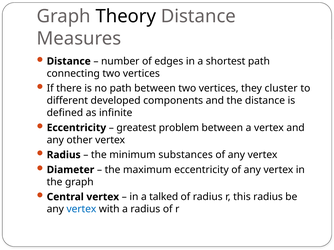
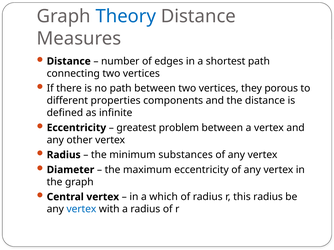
Theory colour: black -> blue (126, 16)
cluster: cluster -> porous (281, 89)
developed: developed -> properties (116, 101)
talked: talked -> which (164, 197)
